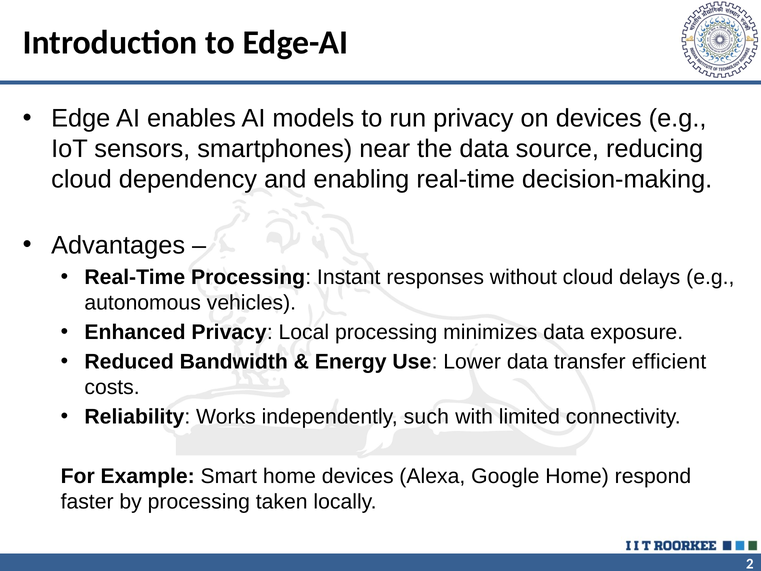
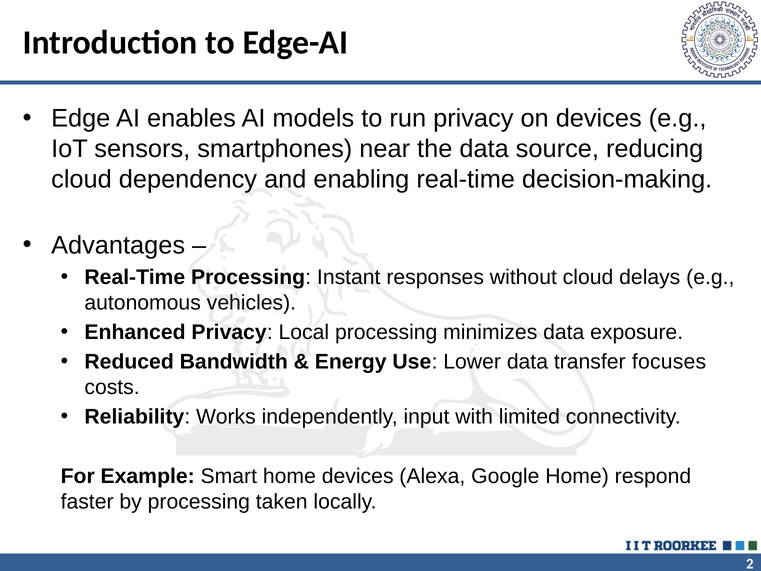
efficient: efficient -> focuses (669, 362)
such: such -> input (426, 417)
